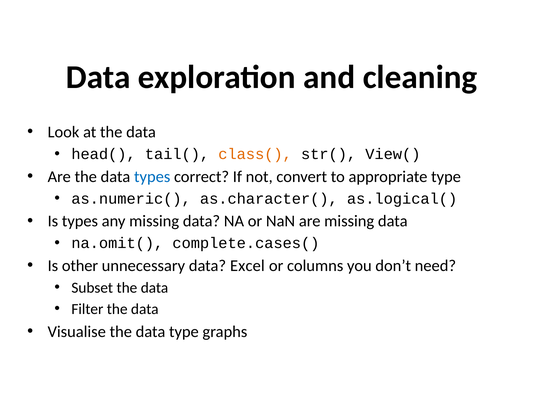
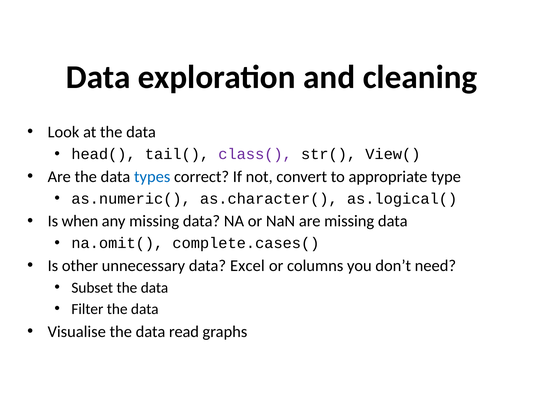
class( colour: orange -> purple (255, 154)
Is types: types -> when (80, 221)
data type: type -> read (184, 332)
